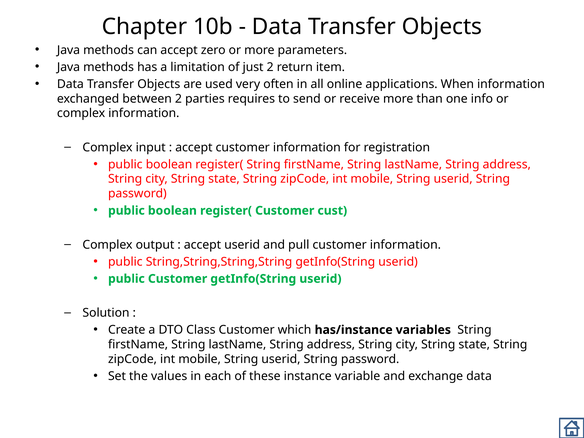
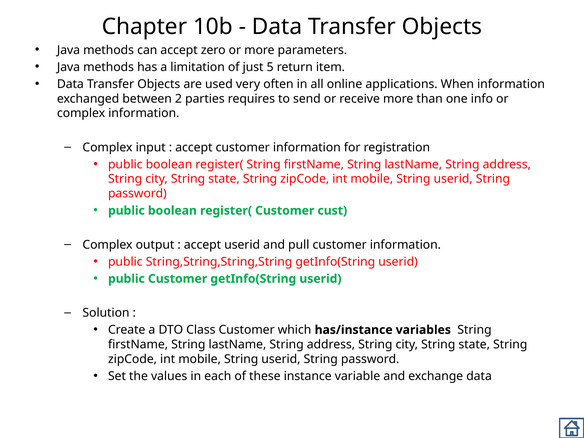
just 2: 2 -> 5 (270, 67)
